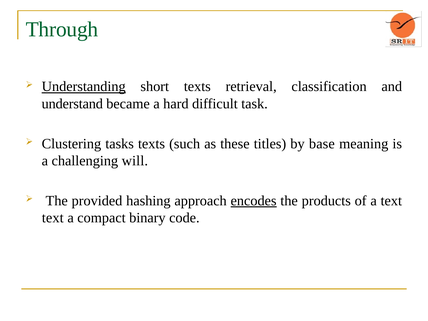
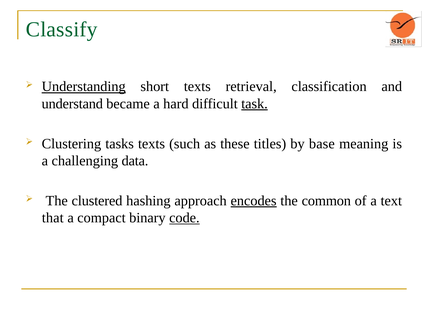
Through: Through -> Classify (62, 29)
task underline: none -> present (255, 104)
will: will -> data (135, 161)
provided: provided -> clustered (97, 201)
products: products -> common (326, 201)
text: text -> that (53, 218)
code underline: none -> present (184, 218)
